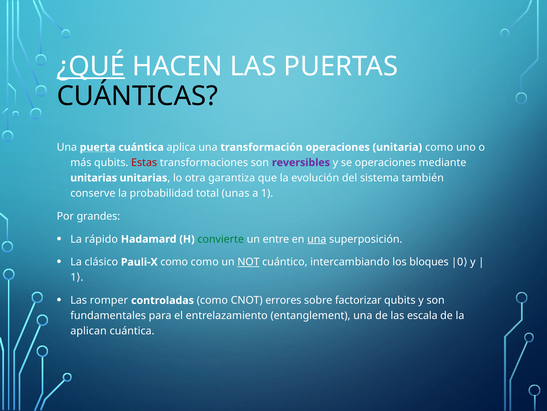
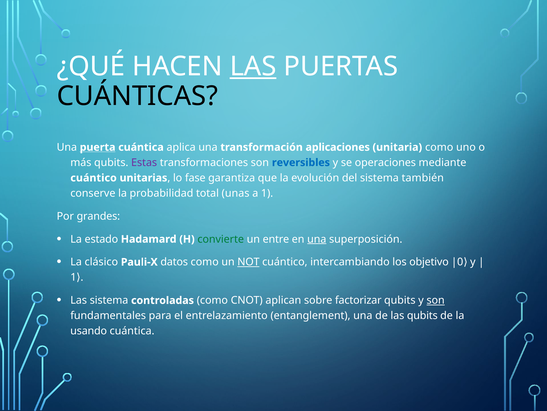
¿QUÉ underline: present -> none (91, 66)
LAS underline: none -> present (253, 66)
transformación operaciones: operaciones -> aplicaciones (338, 147)
Estas colour: red -> purple (144, 162)
reversibles colour: purple -> blue (301, 162)
unitarias: unitarias -> cuántico (94, 178)
otra: otra -> fase (195, 178)
rápido: rápido -> estado (101, 239)
Pauli-X como: como -> datos (174, 262)
bloques: bloques -> objetivo (429, 262)
Las romper: romper -> sistema (109, 300)
errores: errores -> aplican (283, 300)
son underline: none -> present (436, 300)
las escala: escala -> qubits (422, 315)
aplican: aplican -> usando (89, 331)
